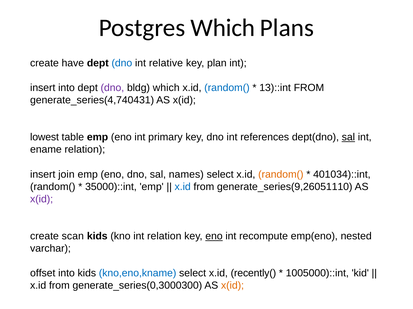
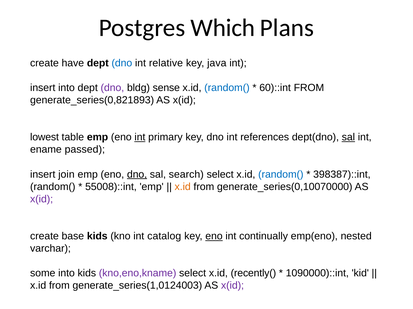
plan: plan -> java (217, 63)
bldg which: which -> sense (166, 88)
13)::int: 13)::int -> 60)::int (275, 88)
generate_series(4,740431: generate_series(4,740431 -> generate_series(0,821893 (92, 100)
int underline: none -> present (140, 138)
ename relation: relation -> passed (85, 150)
dno underline: none -> present (137, 175)
names: names -> search (186, 175)
random( colour: orange -> blue (281, 175)
401034)::int: 401034)::int -> 398387)::int (342, 175)
35000)::int: 35000)::int -> 55008)::int (111, 187)
x.id colour: blue -> orange (183, 187)
generate_series(9,26051110: generate_series(9,26051110 -> generate_series(0,10070000 (285, 187)
scan: scan -> base (73, 237)
int relation: relation -> catalog (164, 237)
recompute: recompute -> continually (264, 237)
offset: offset -> some (43, 274)
kno,eno,kname colour: blue -> purple (138, 274)
1005000)::int: 1005000)::int -> 1090000)::int (317, 274)
generate_series(0,3000300: generate_series(0,3000300 -> generate_series(1,0124003 (137, 286)
x(id colour: orange -> purple (233, 286)
